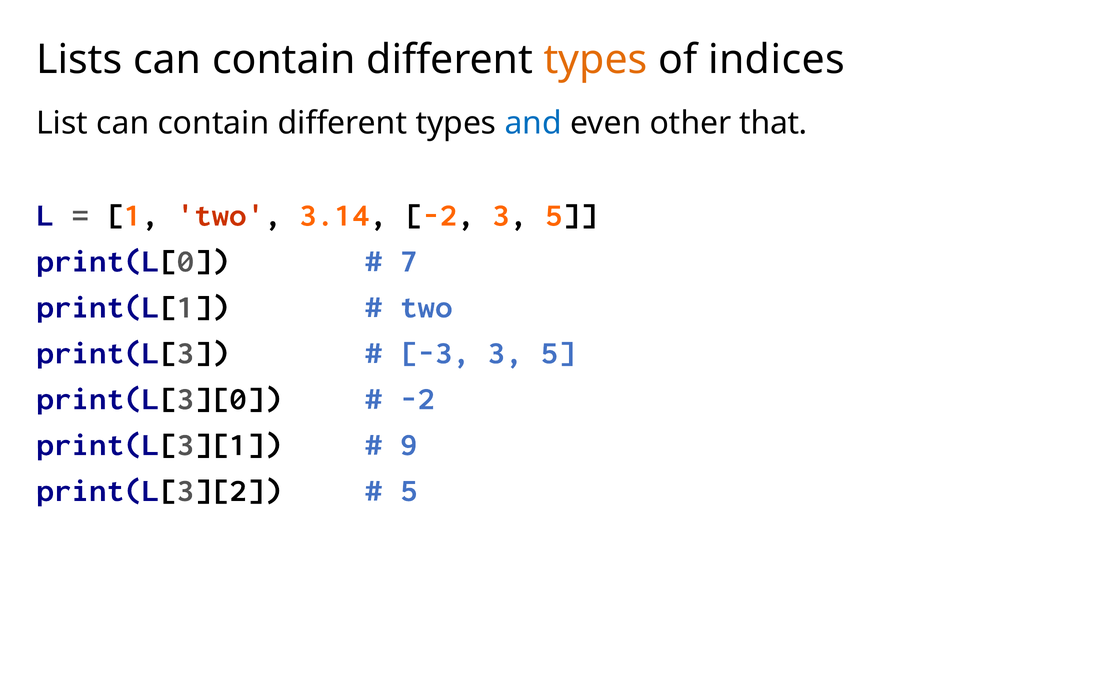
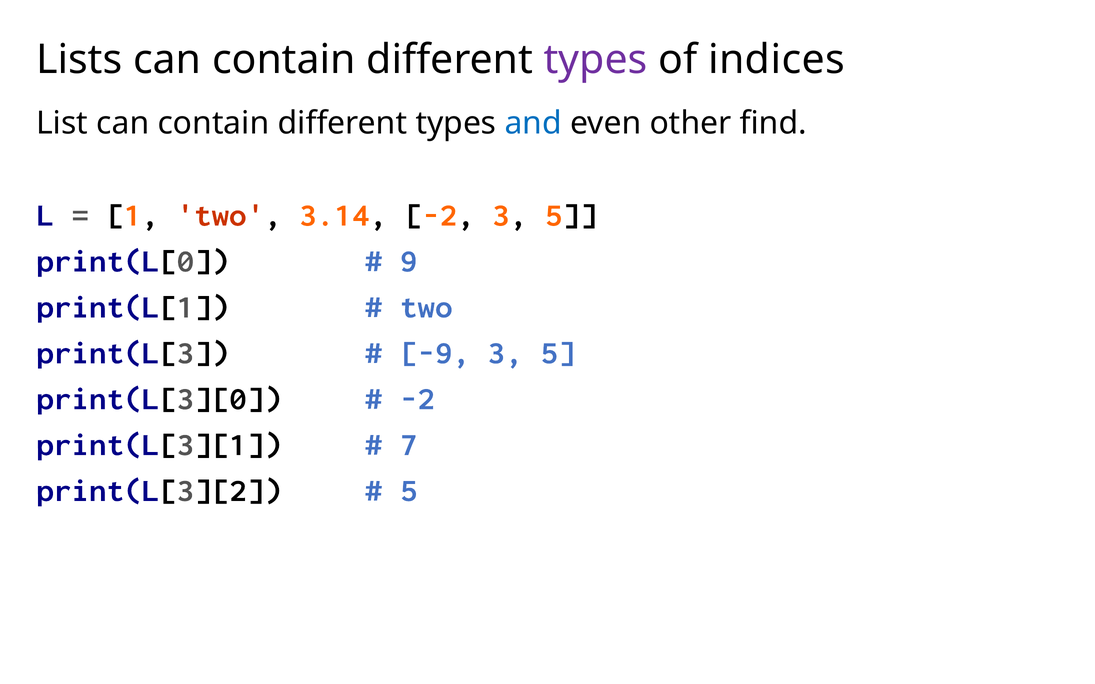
types colour: orange -> purple (596, 60)
that: that -> find (773, 123)
7: 7 -> 9 (409, 261)
-3: -3 -> -9 (435, 353)
9: 9 -> 7 (409, 445)
